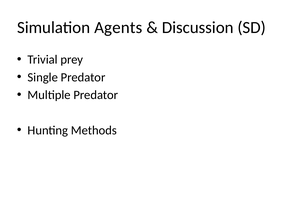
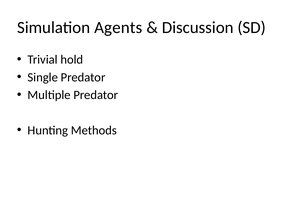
prey: prey -> hold (72, 59)
